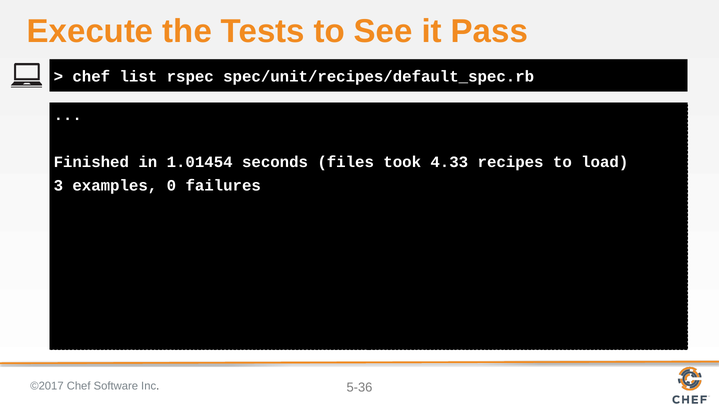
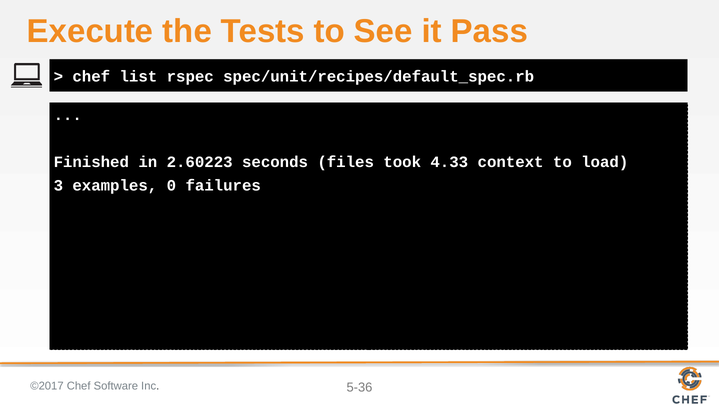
1.01454: 1.01454 -> 2.60223 (200, 162)
recipes: recipes -> context (511, 162)
